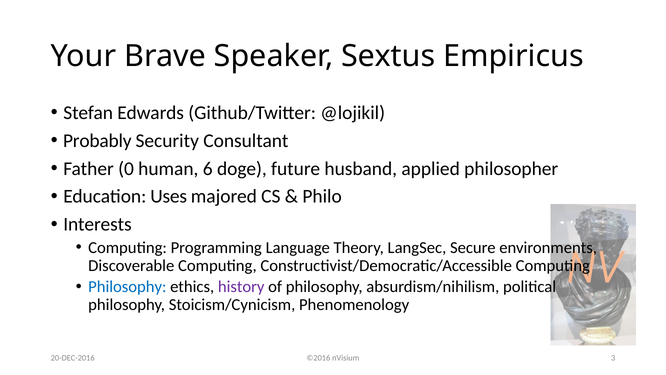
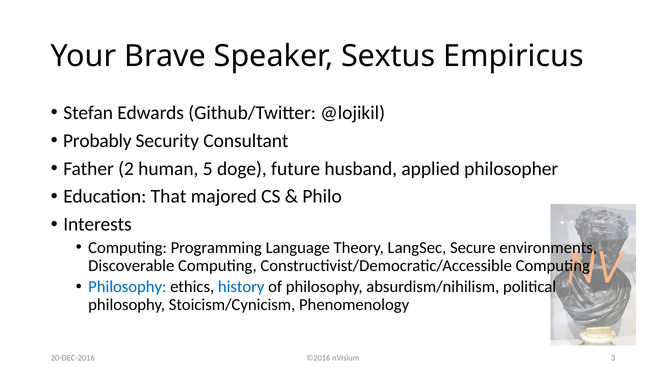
0: 0 -> 2 (126, 168)
6: 6 -> 5 (208, 168)
Uses: Uses -> That (169, 196)
history colour: purple -> blue (241, 287)
